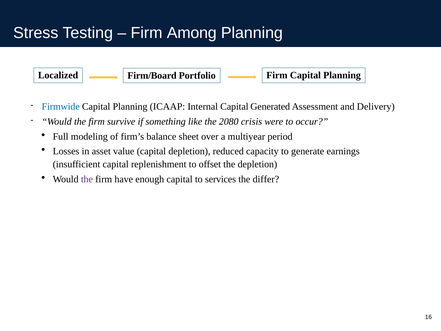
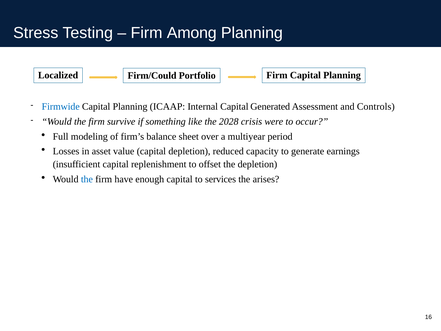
Firm/Board: Firm/Board -> Firm/Could (152, 75)
Delivery: Delivery -> Controls (376, 107)
2080: 2080 -> 2028 (229, 121)
the colour: purple -> blue (87, 179)
differ: differ -> arises (266, 179)
